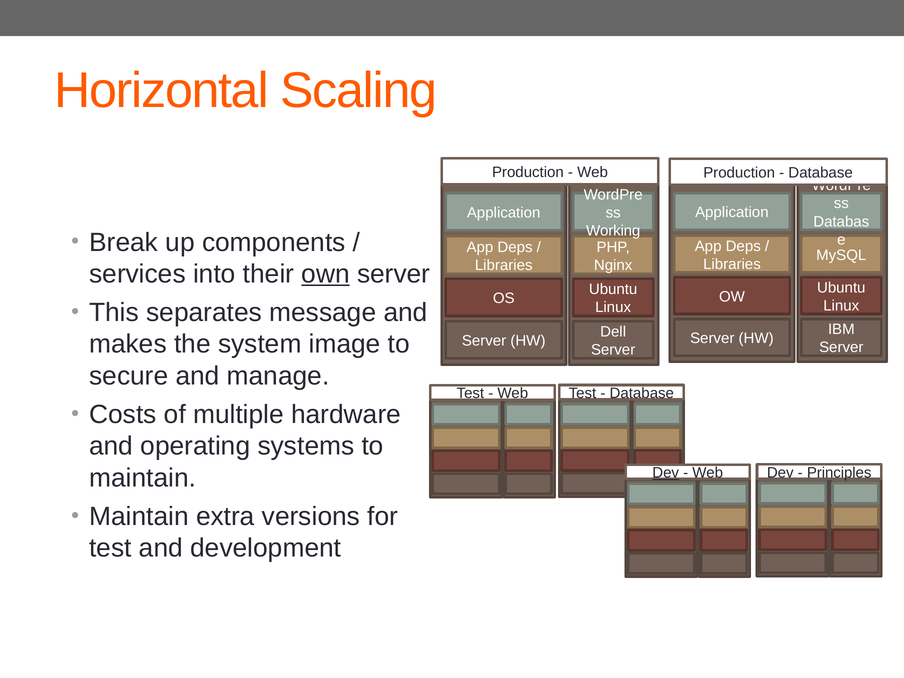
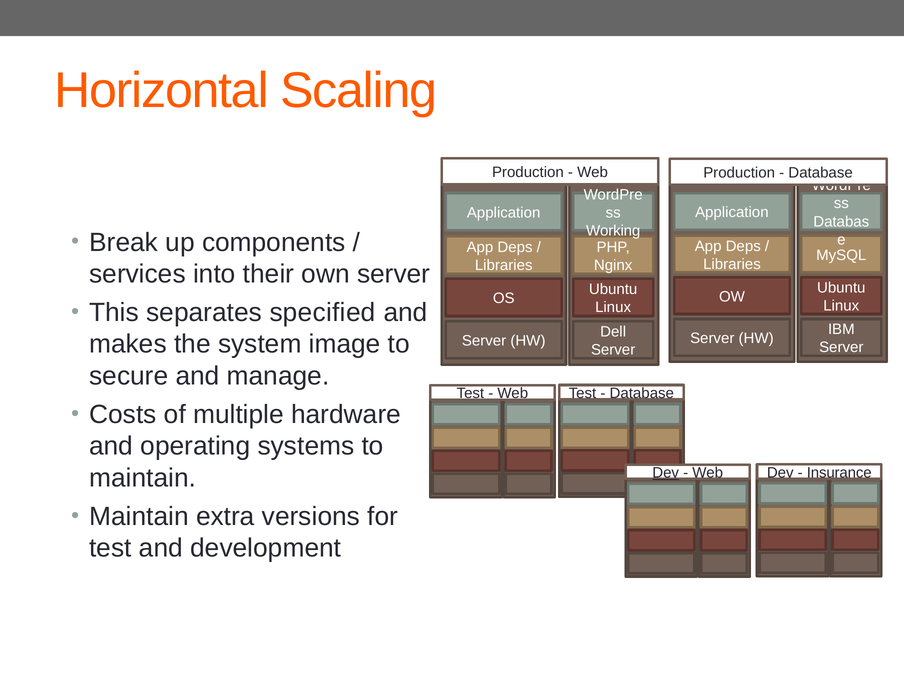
own underline: present -> none (326, 274)
message: message -> specified (323, 313)
Principles: Principles -> Insurance (839, 473)
